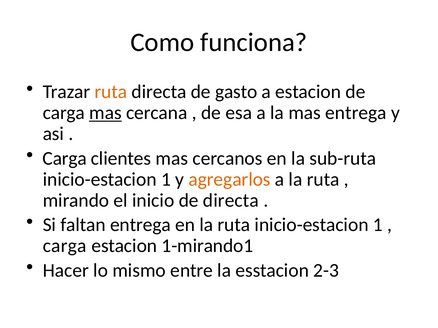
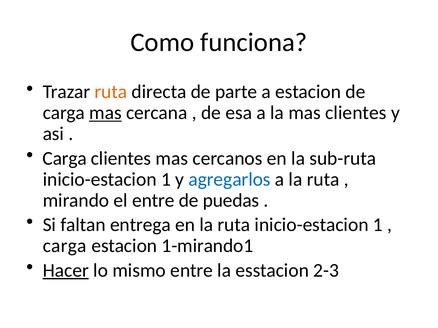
gasto: gasto -> parte (236, 92)
mas entrega: entrega -> clientes (356, 113)
agregarlos colour: orange -> blue (230, 180)
el inicio: inicio -> entre (153, 201)
de directa: directa -> puedas (231, 201)
Hacer underline: none -> present (66, 271)
